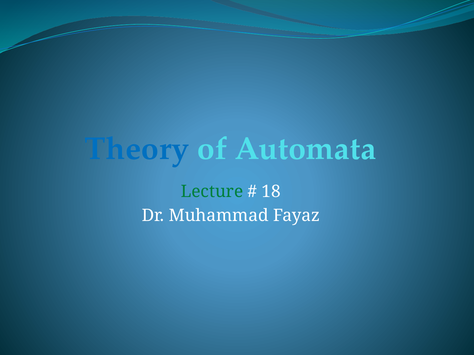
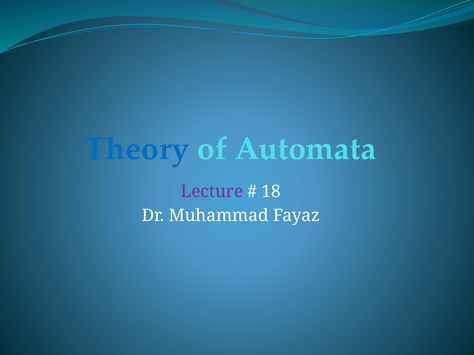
Lecture colour: green -> purple (212, 192)
